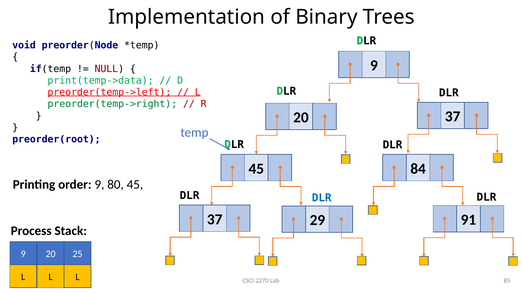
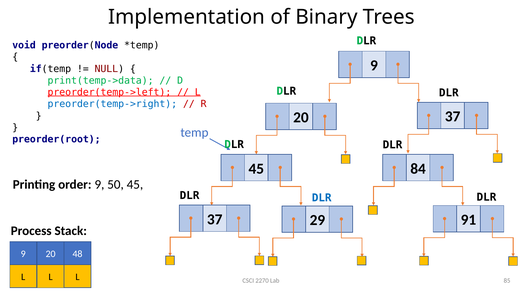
preorder(temp->right colour: green -> blue (112, 104)
80: 80 -> 50 (116, 184)
25: 25 -> 48 (77, 254)
